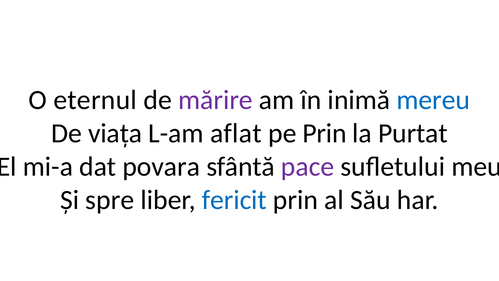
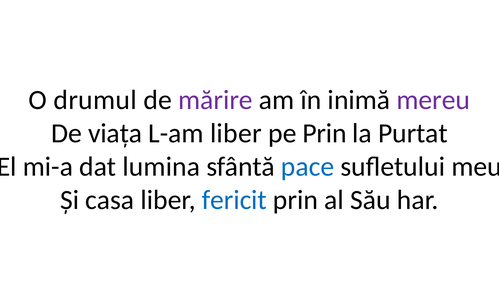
eternul: eternul -> drumul (95, 100)
mereu colour: blue -> purple (433, 100)
L-am aflat: aflat -> liber (236, 133)
povara: povara -> lumina (161, 166)
pace colour: purple -> blue (308, 166)
spre: spre -> casa (110, 200)
